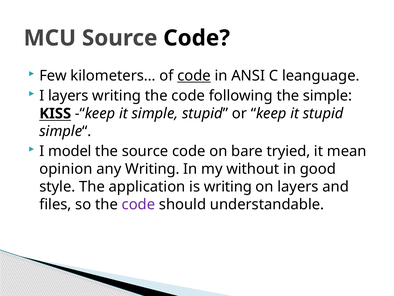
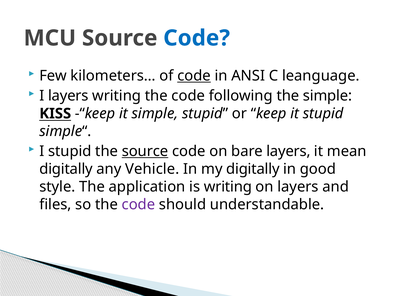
Code colour: black -> blue (197, 38)
I model: model -> stupid (70, 151)
source underline: none -> present (145, 151)
bare tryied: tryied -> layers (288, 151)
opinion: opinion -> digitally (66, 169)
any Writing: Writing -> Vehicle (152, 169)
my without: without -> digitally (253, 169)
